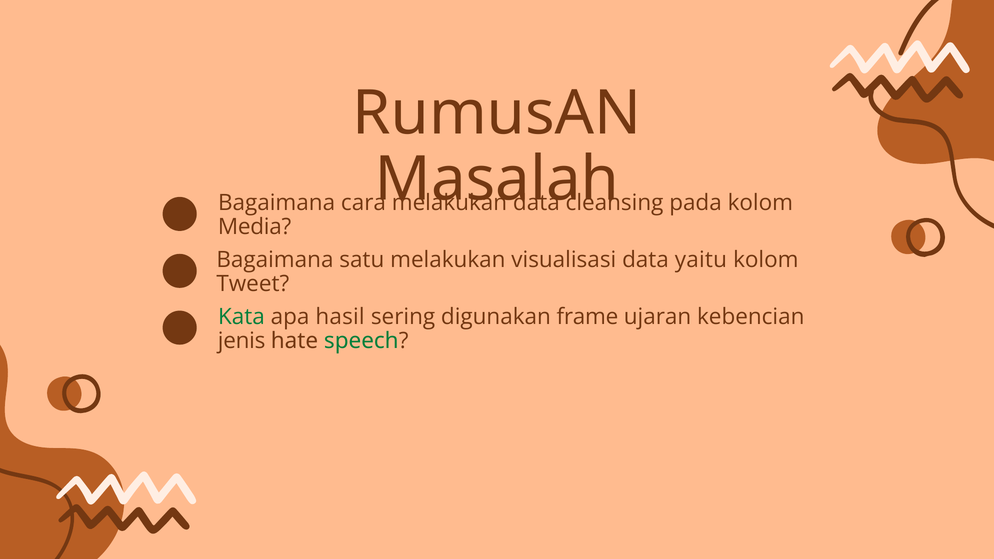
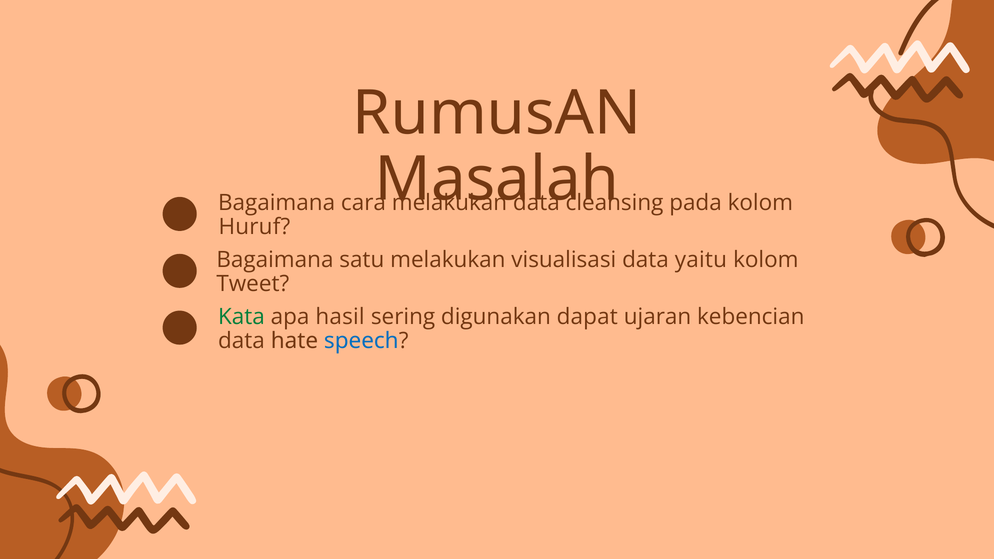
Media: Media -> Huruf (254, 227)
frame: frame -> dapat (587, 317)
jenis: jenis -> data (241, 341)
speech colour: green -> blue (361, 341)
